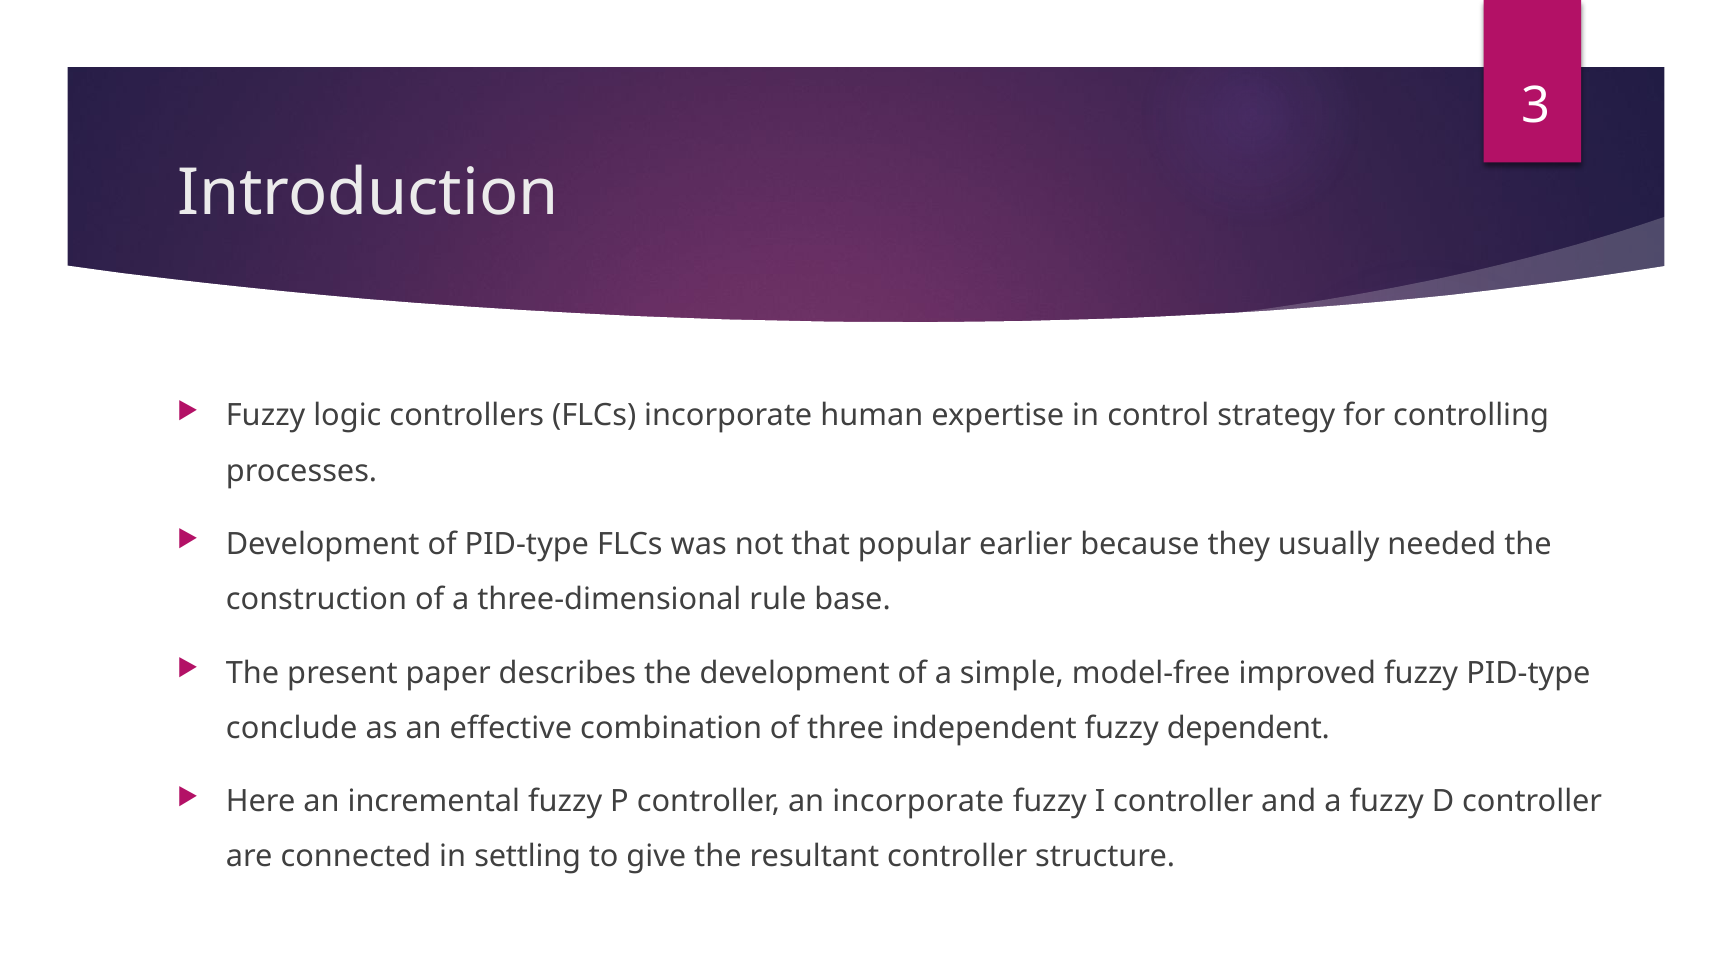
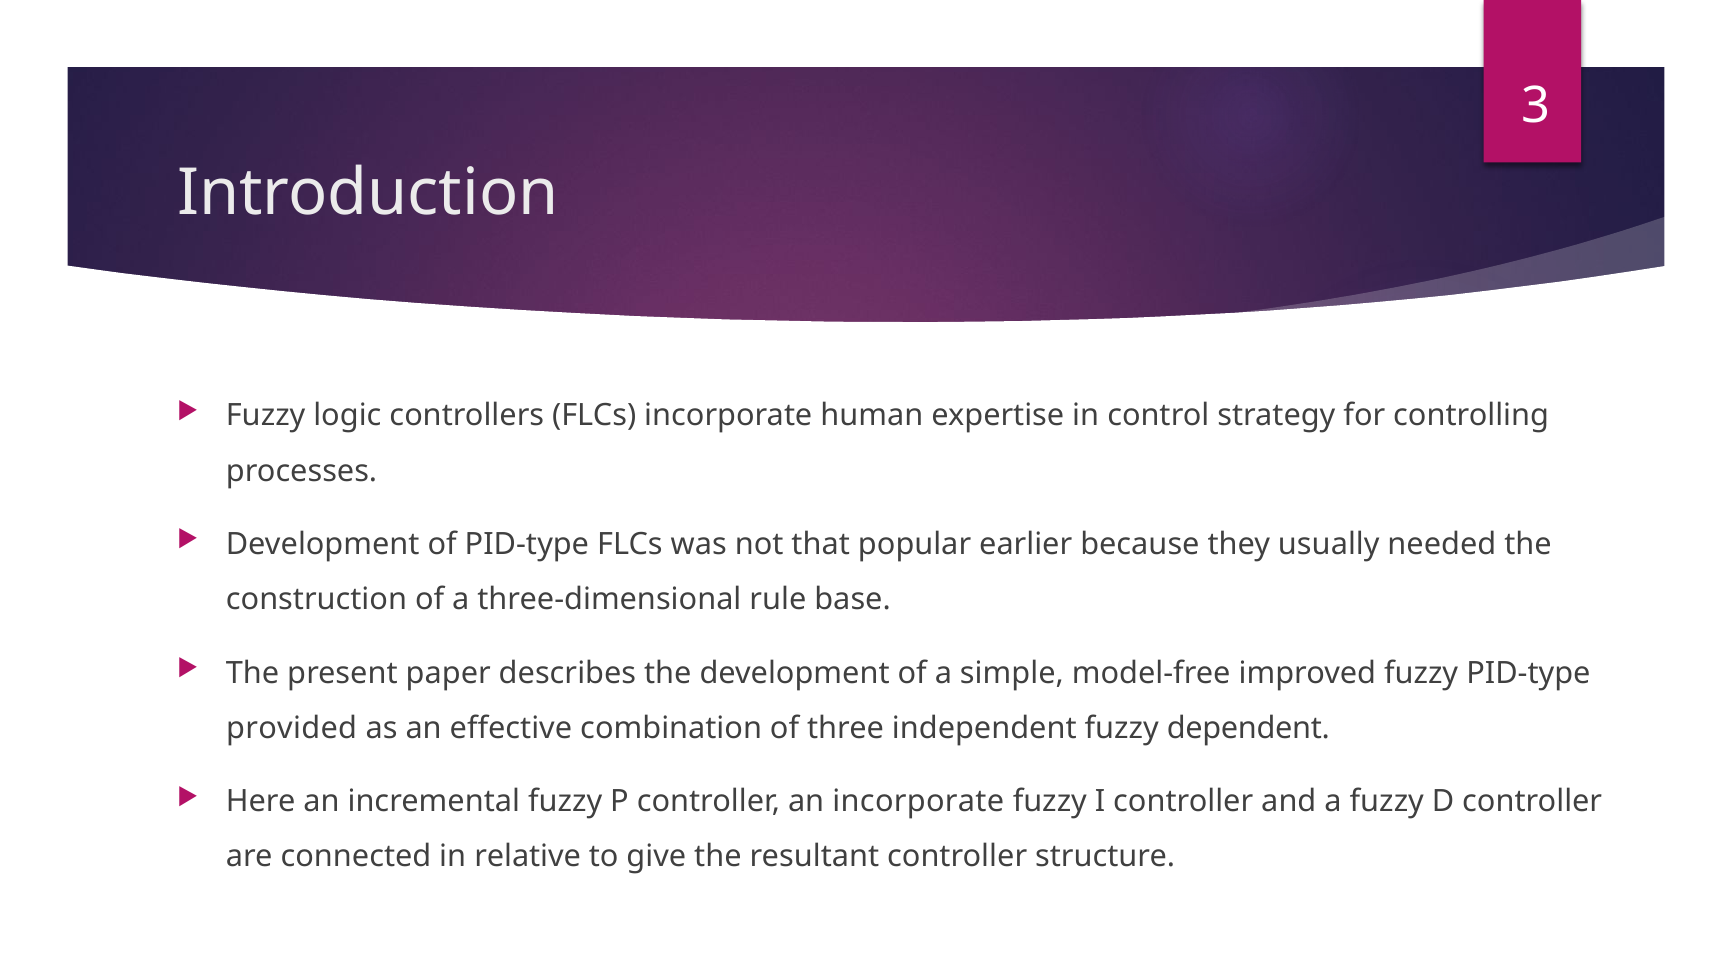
conclude: conclude -> provided (292, 728)
settling: settling -> relative (528, 857)
